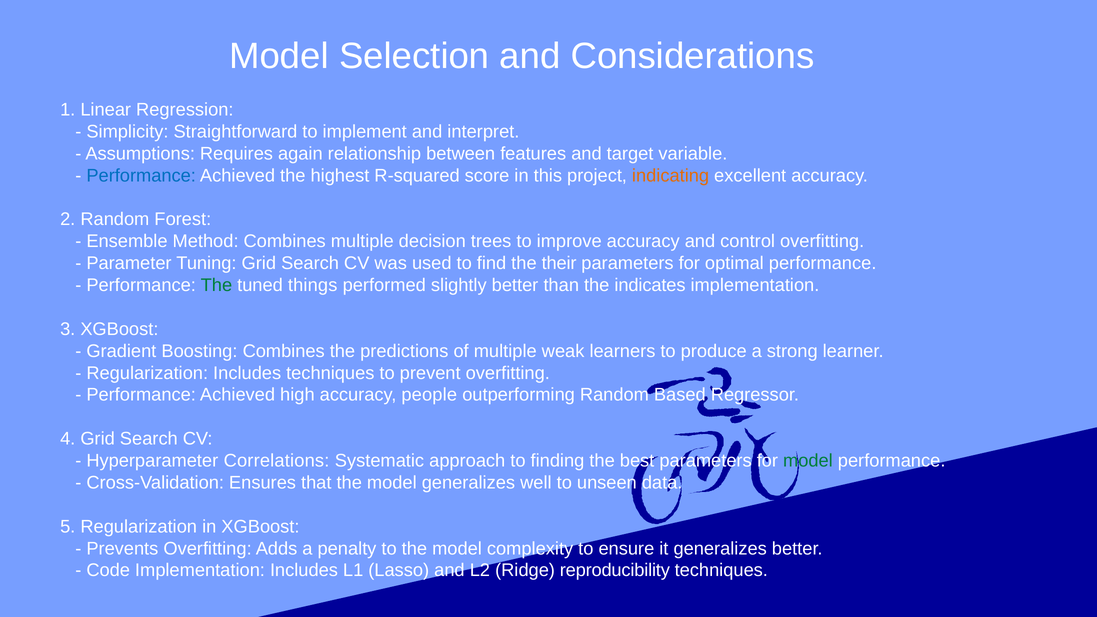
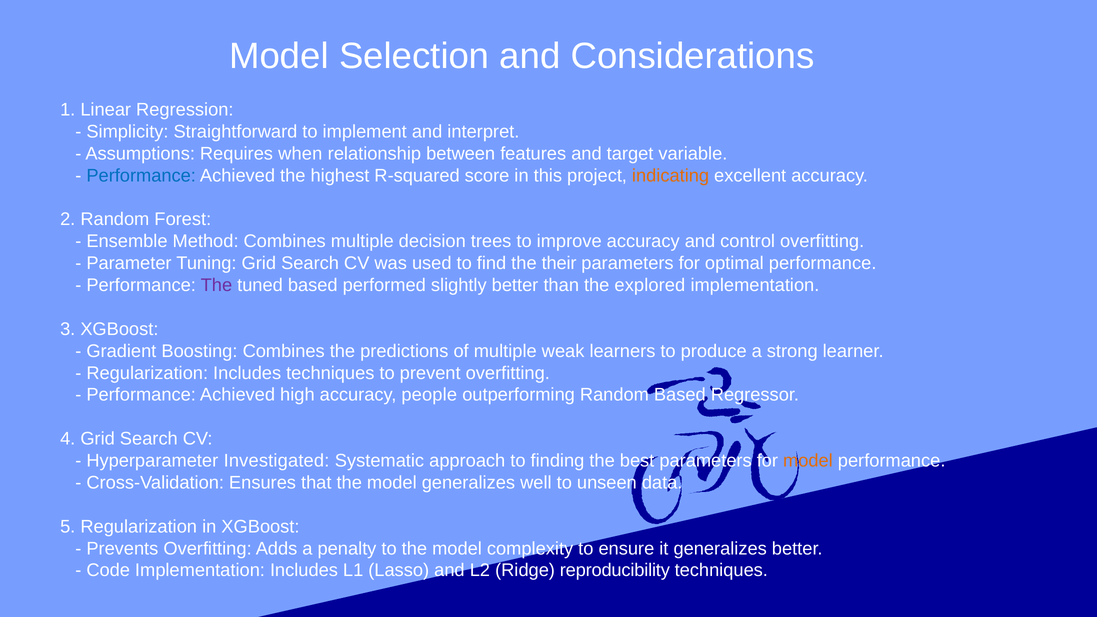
again: again -> when (300, 154)
The colour: green -> purple (216, 285)
tuned things: things -> based (313, 285)
indicates: indicates -> explored (650, 285)
Correlations: Correlations -> Investigated (277, 461)
model colour: green -> orange (808, 461)
